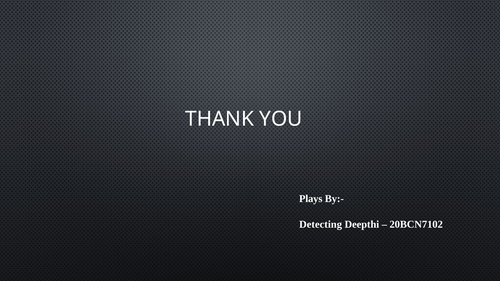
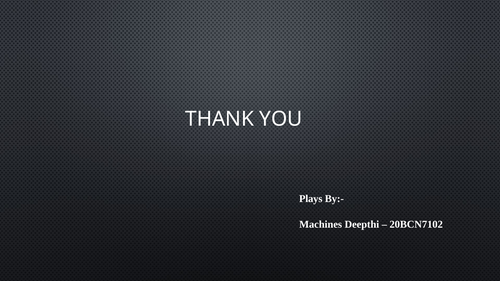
Detecting: Detecting -> Machines (321, 225)
